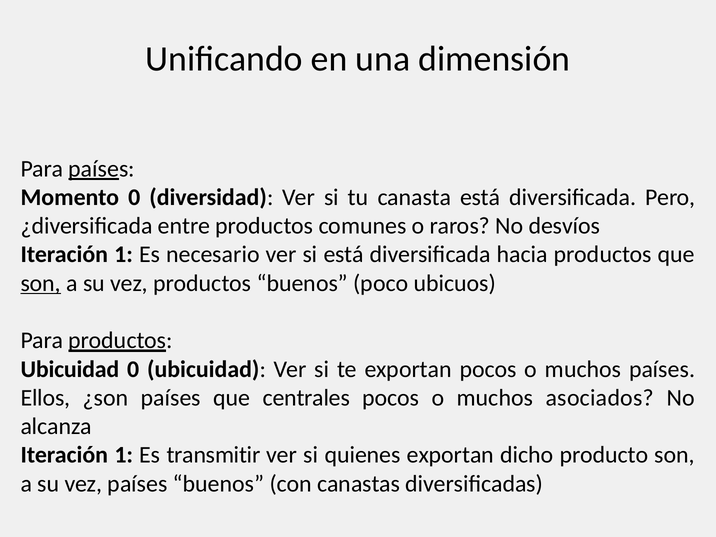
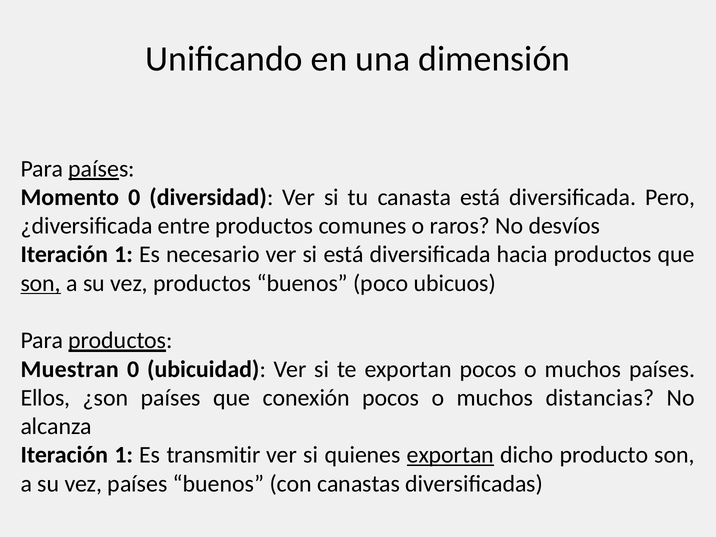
Ubicuidad: Ubicuidad -> Muestran (70, 369)
centrales: centrales -> conexión (306, 398)
asociados: asociados -> distancias (600, 398)
exportan underline: none -> present (450, 455)
